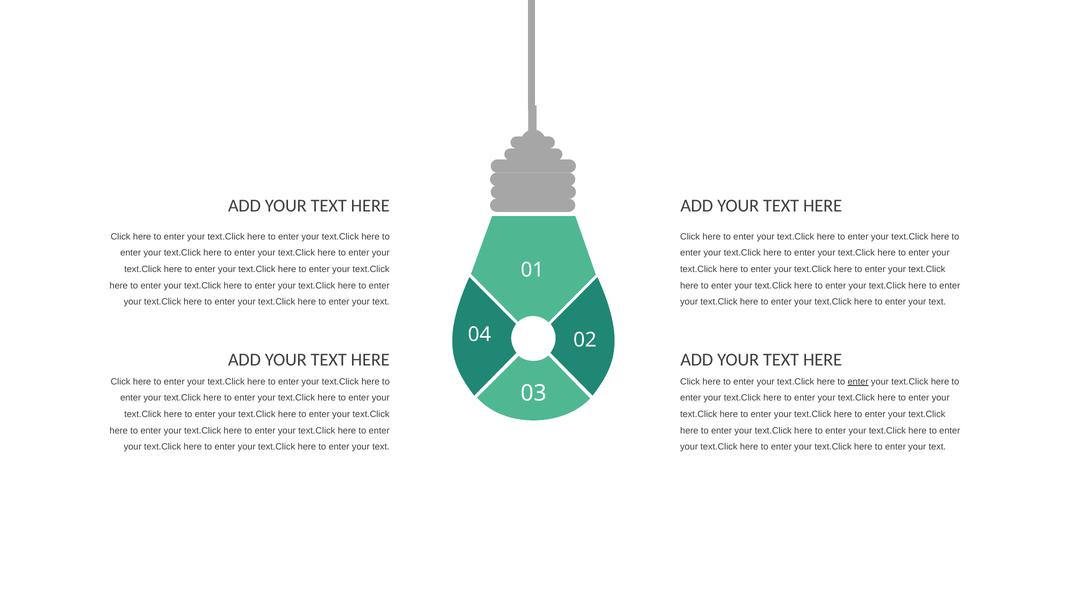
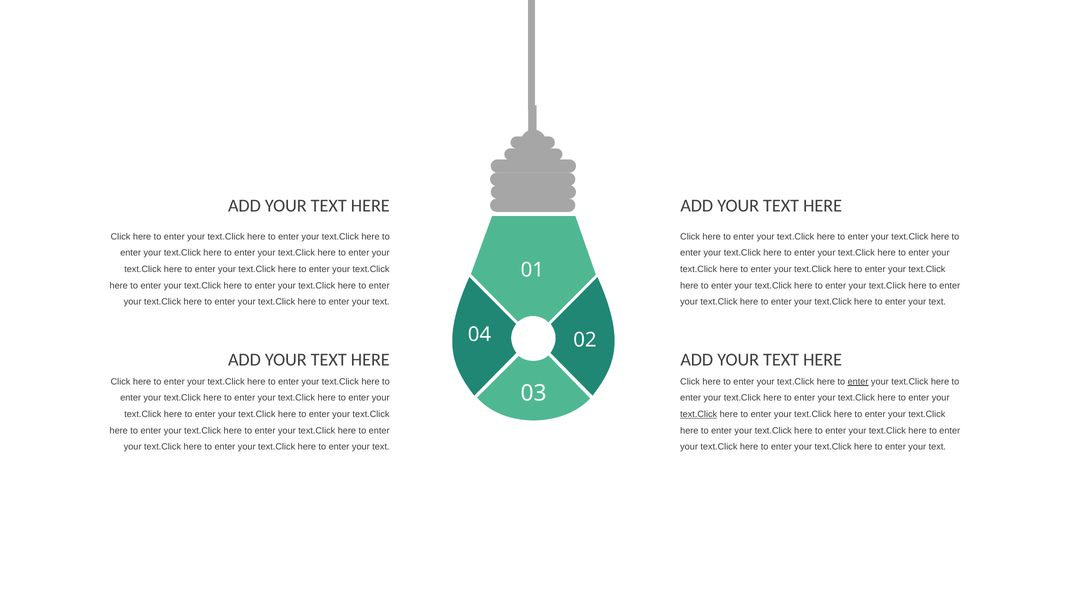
text.Click underline: none -> present (699, 414)
